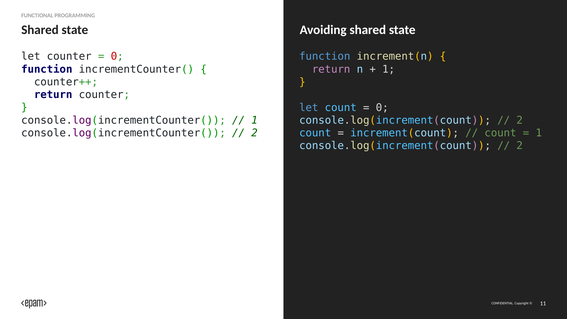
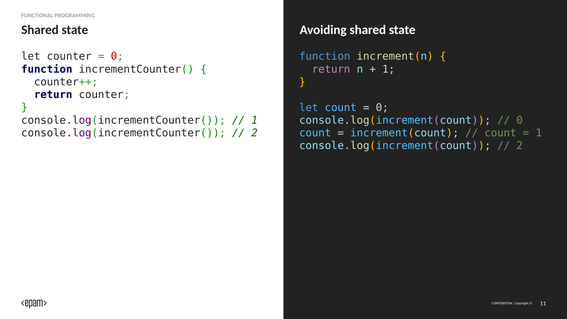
2: 2 -> 0 (520, 120)
